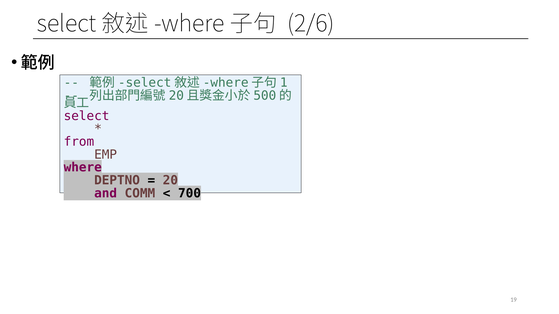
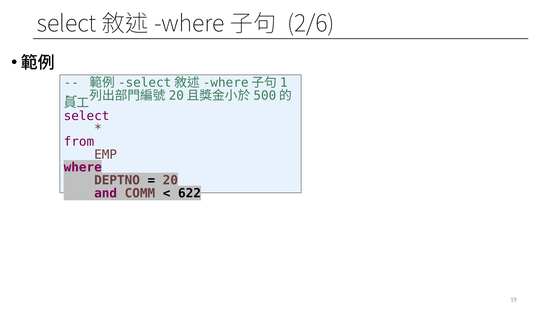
700: 700 -> 622 (190, 193)
